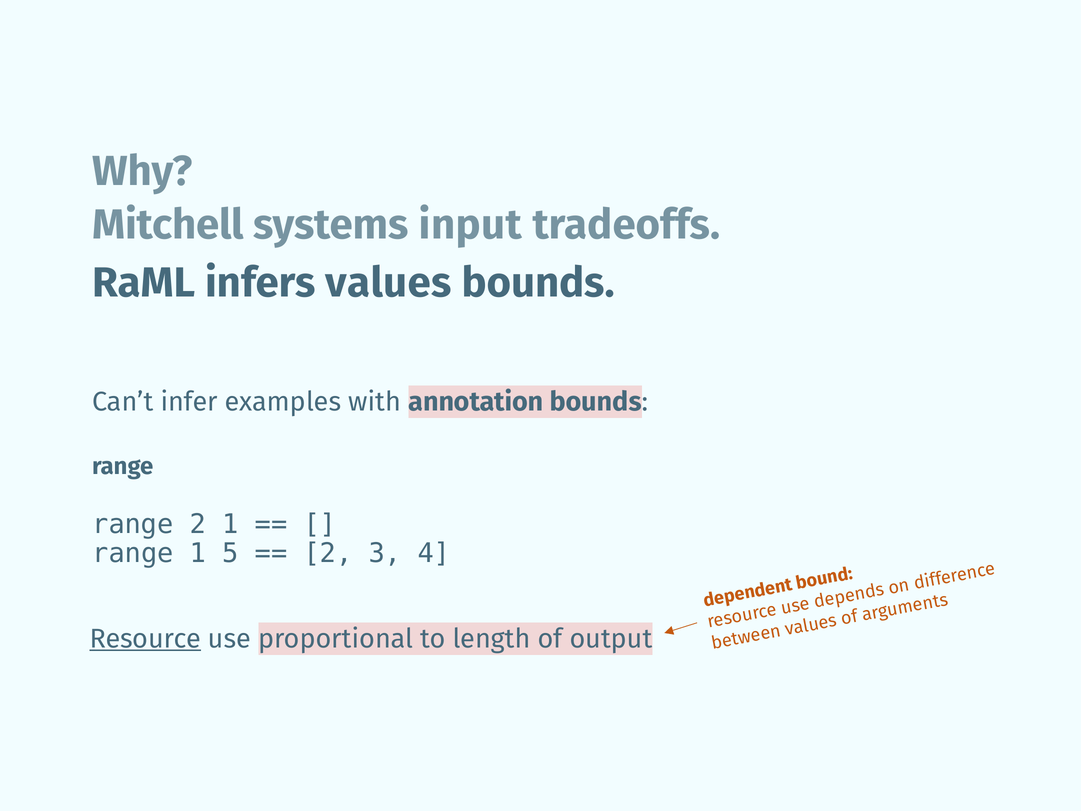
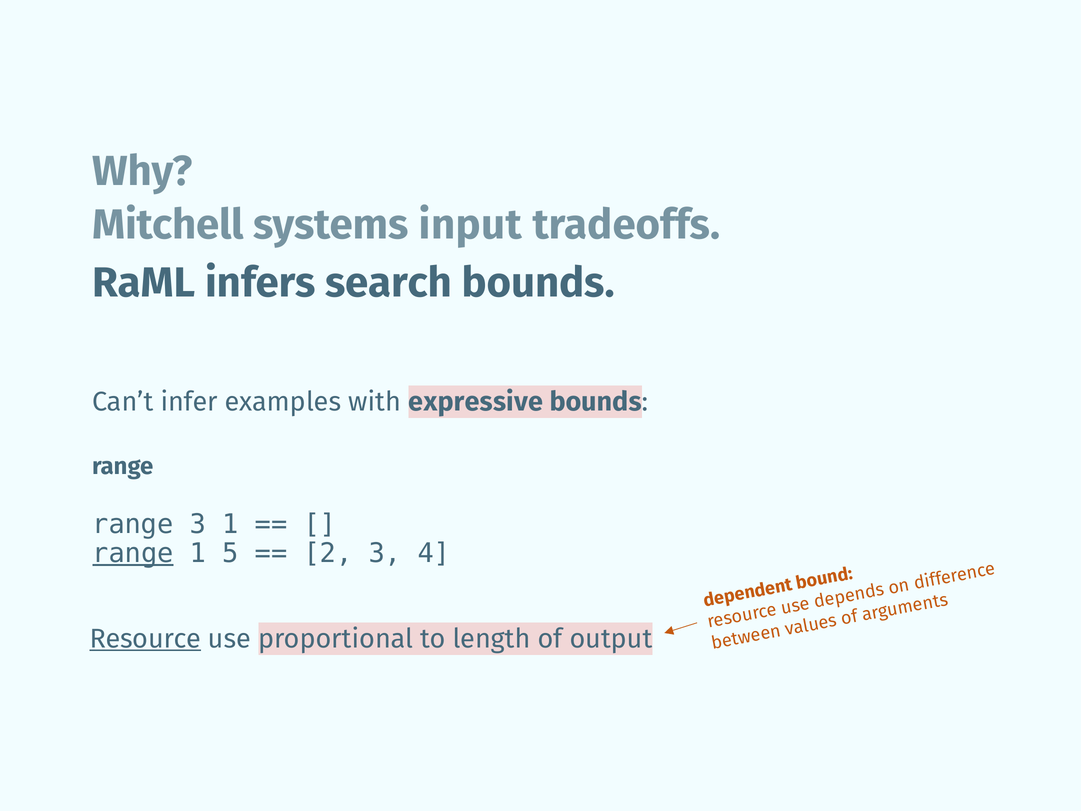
infers values: values -> search (389, 283)
annotation: annotation -> expressive (476, 402)
range 2: 2 -> 3 (198, 524)
range underline: none -> present (133, 553)
